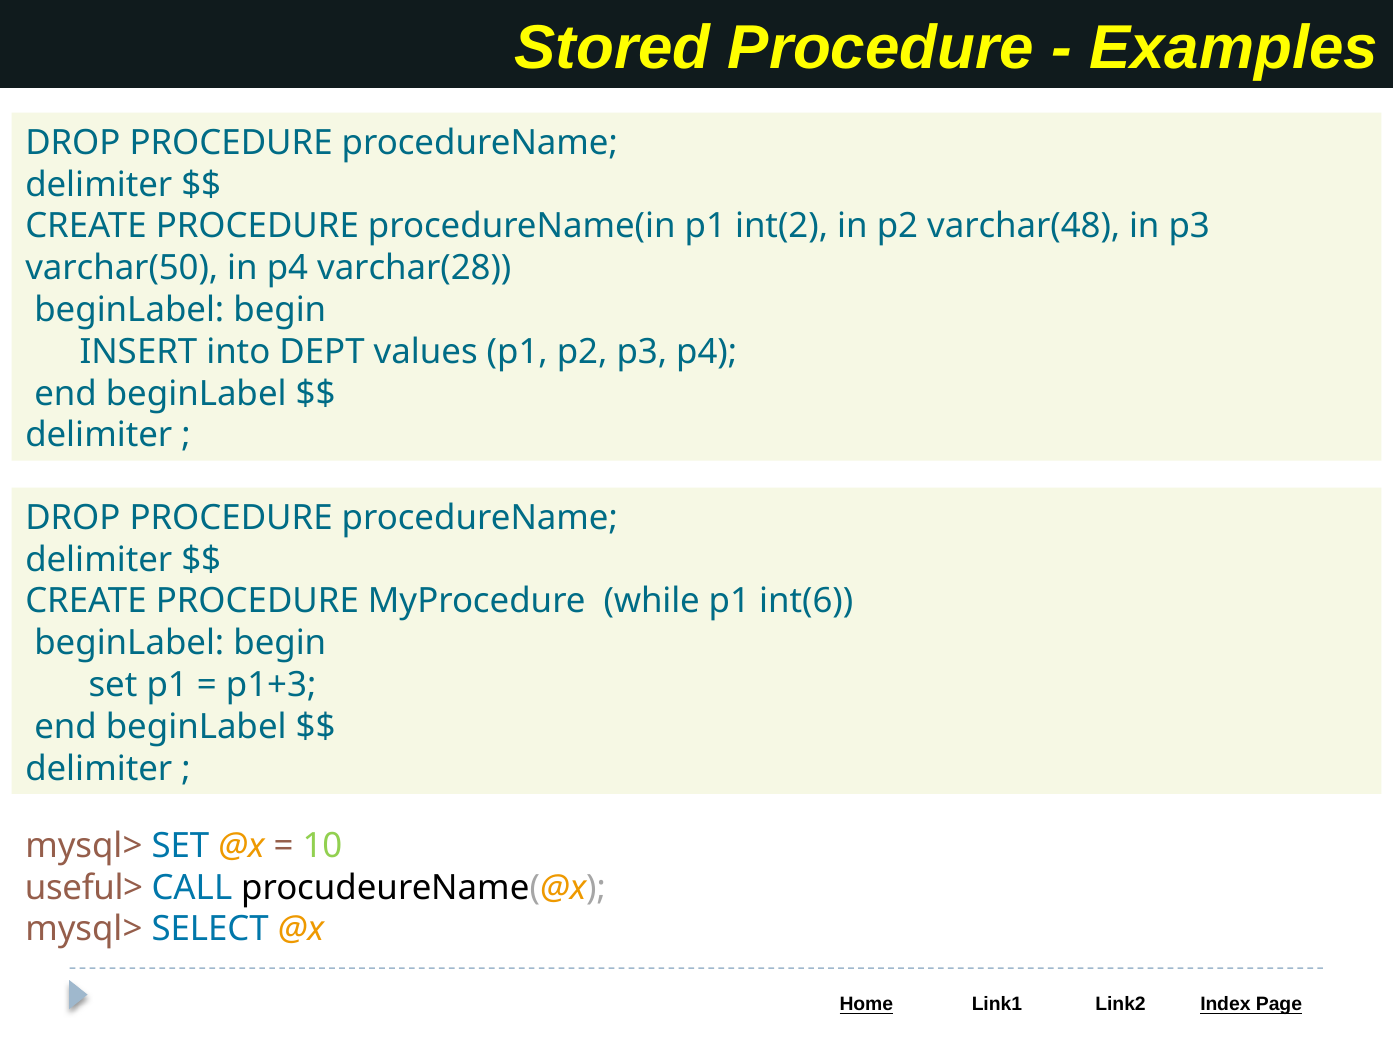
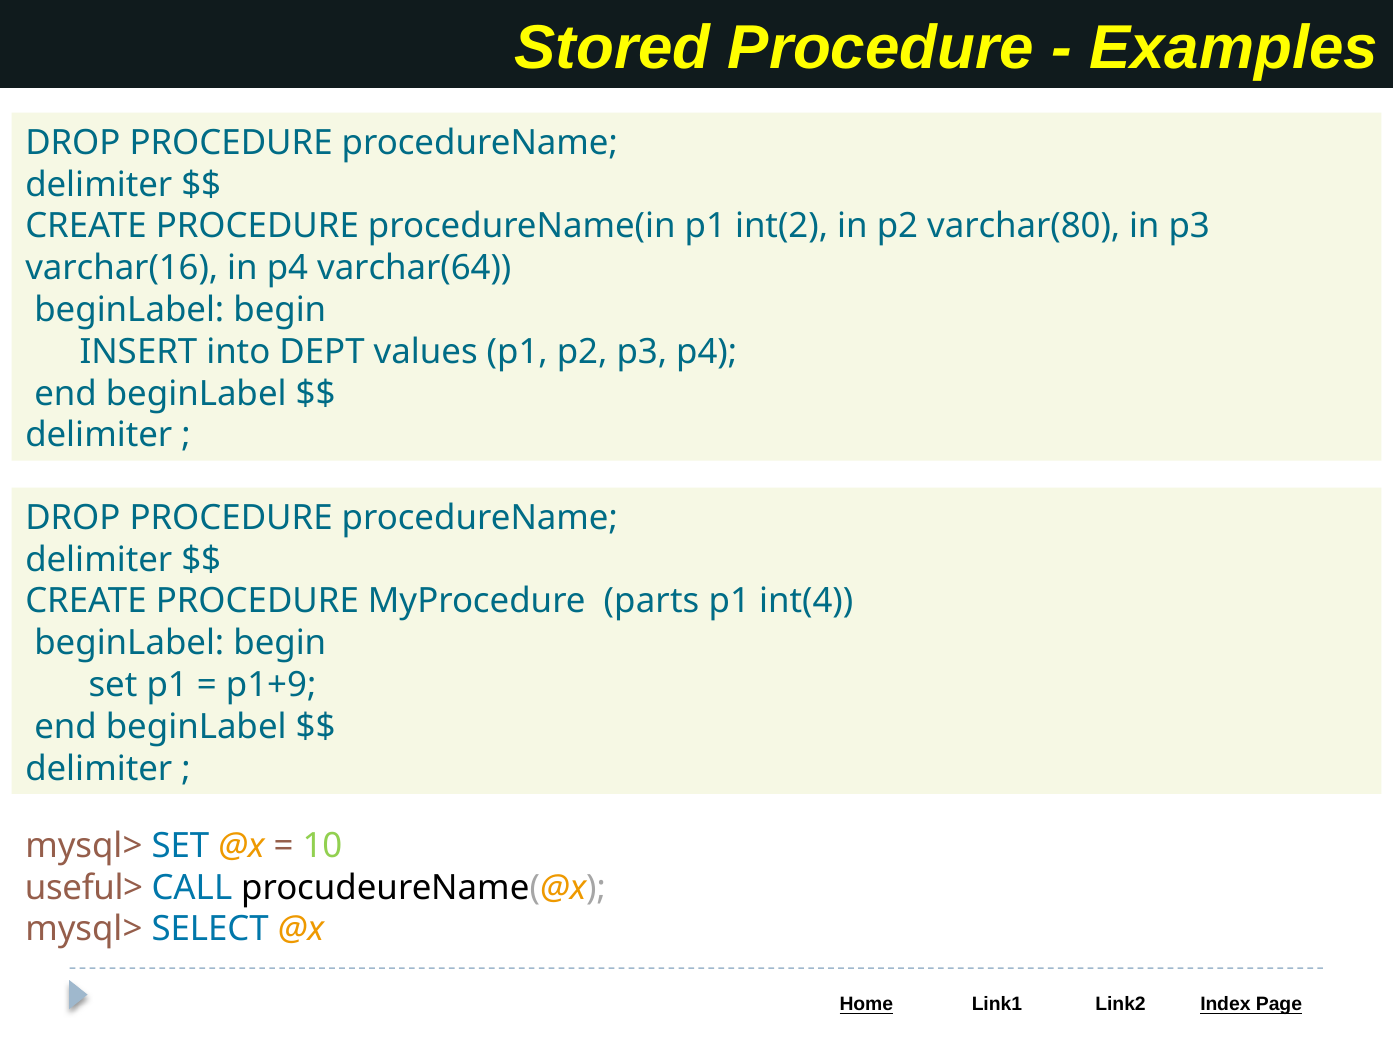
varchar(48: varchar(48 -> varchar(80 (1024, 226)
varchar(50: varchar(50 -> varchar(16 (122, 268)
varchar(28: varchar(28 -> varchar(64 (414, 268)
while: while -> parts (651, 601)
int(6: int(6 -> int(4 (806, 601)
p1+3: p1+3 -> p1+9 (271, 685)
